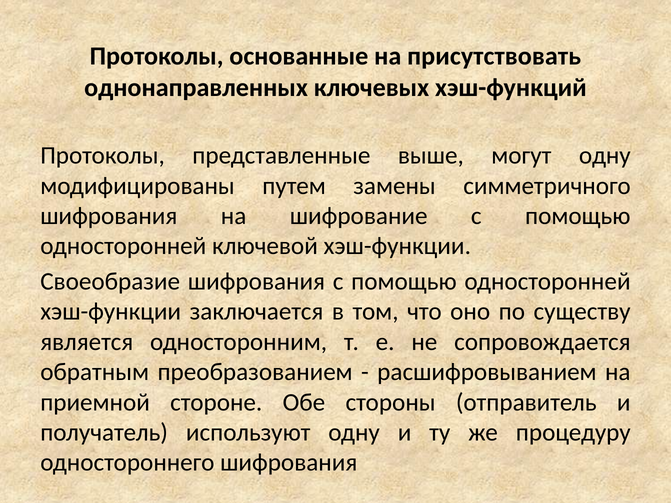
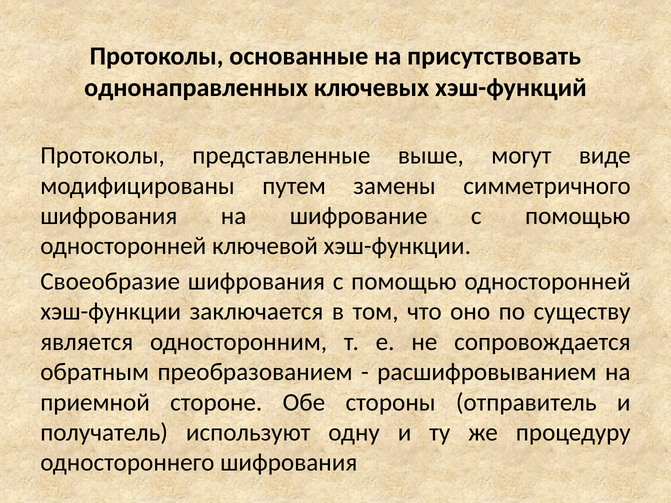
могут одну: одну -> виде (605, 156)
